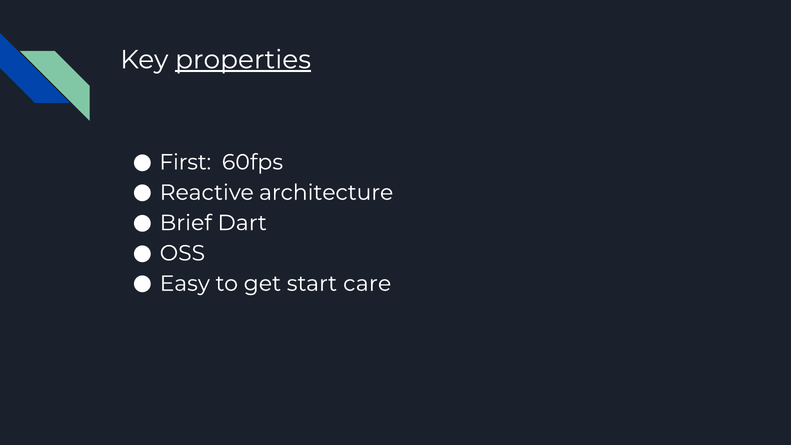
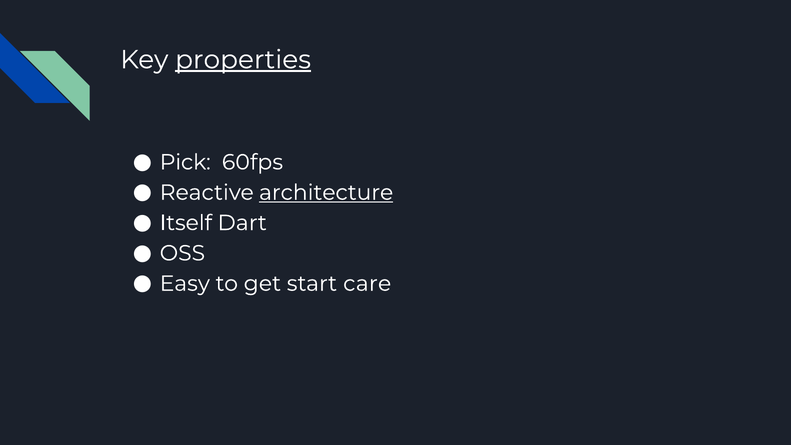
First: First -> Pick (185, 162)
architecture underline: none -> present (326, 193)
Brief: Brief -> Itself (186, 223)
